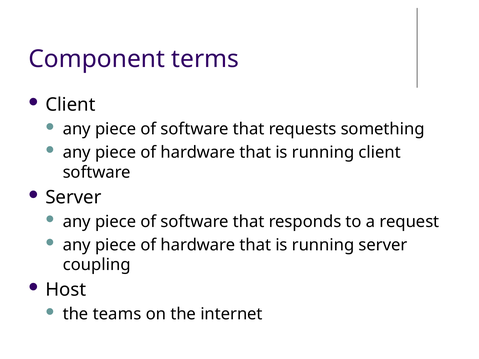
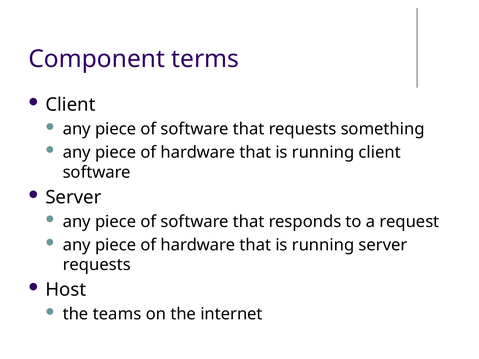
coupling: coupling -> requests (97, 265)
